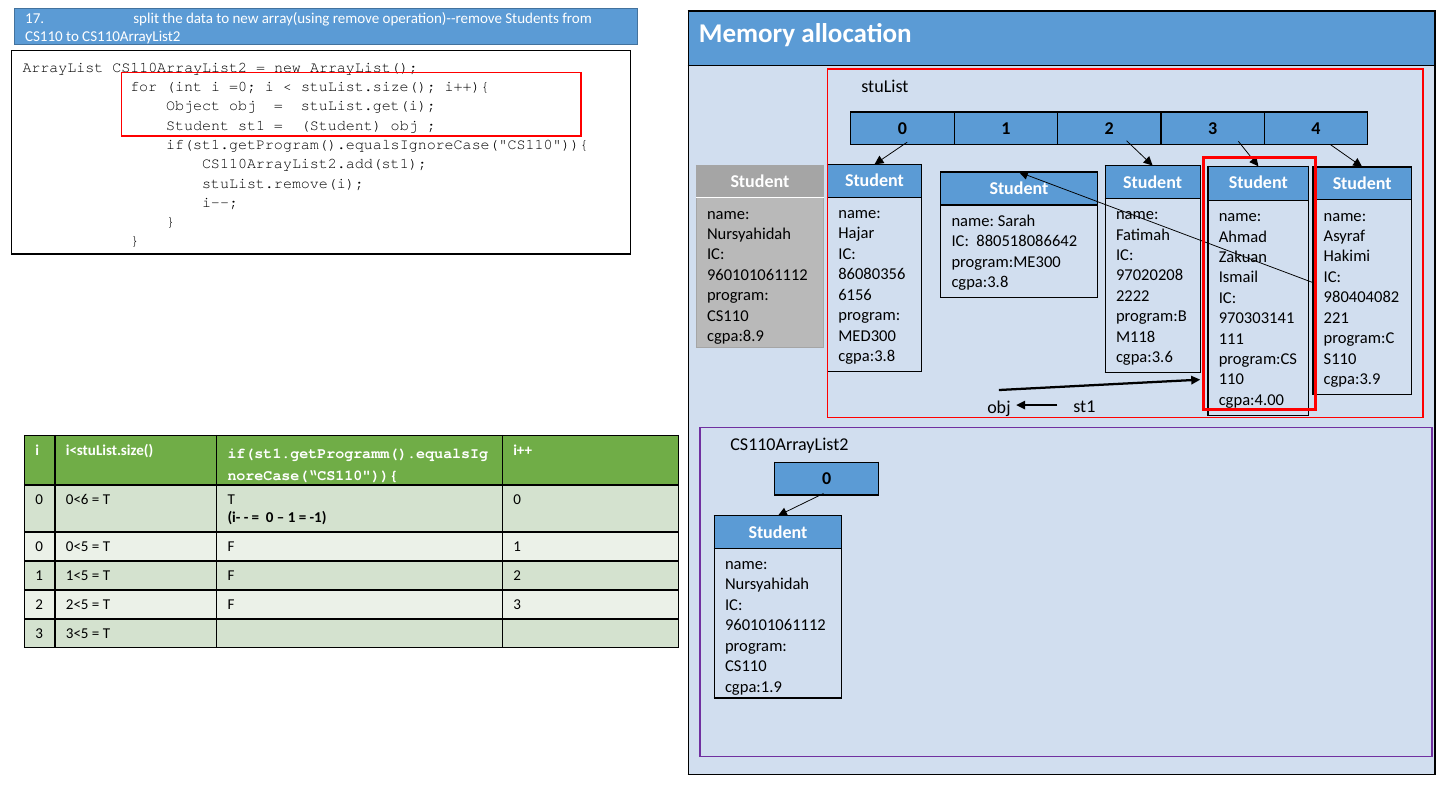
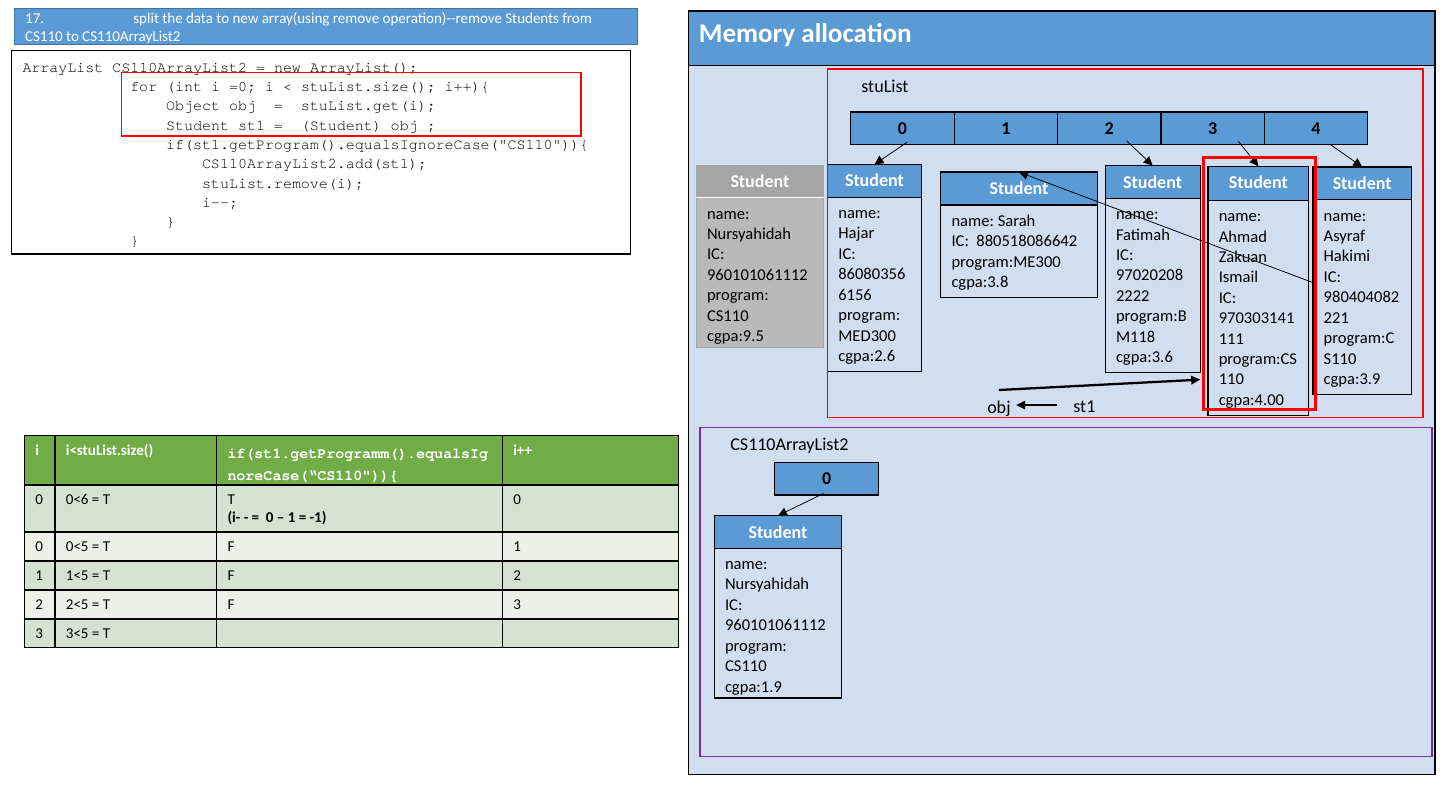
cgpa:8.9: cgpa:8.9 -> cgpa:9.5 (735, 336)
cgpa:3.8: cgpa:3.8 -> cgpa:2.6 (867, 356)
